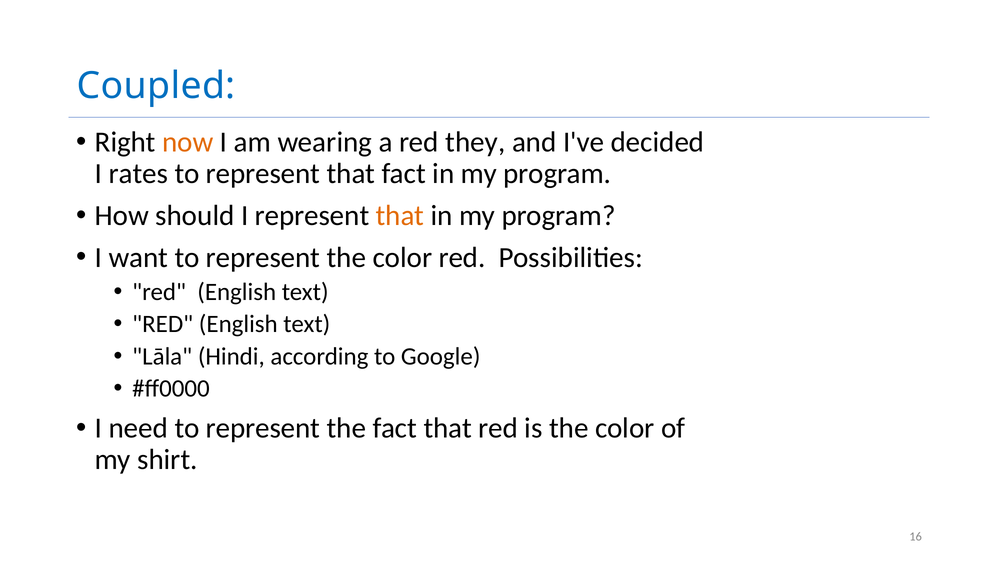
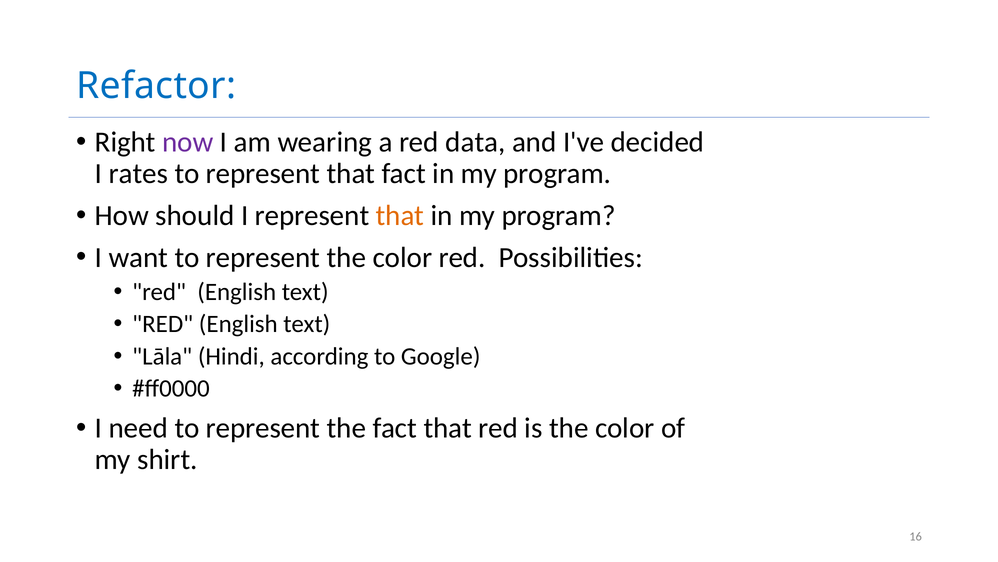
Coupled: Coupled -> Refactor (156, 86)
now colour: orange -> purple (188, 142)
they: they -> data (475, 142)
